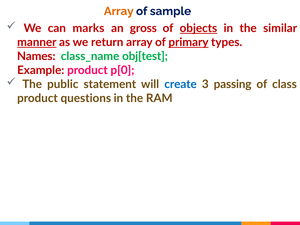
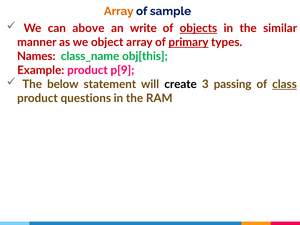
marks: marks -> above (88, 28)
gross: gross -> write (143, 28)
manner underline: present -> none (37, 42)
return: return -> object (107, 42)
obj[test: obj[test -> obj[this (145, 56)
p[0: p[0 -> p[9 (122, 70)
public: public -> below (63, 84)
create colour: blue -> black (181, 84)
class underline: none -> present (285, 84)
